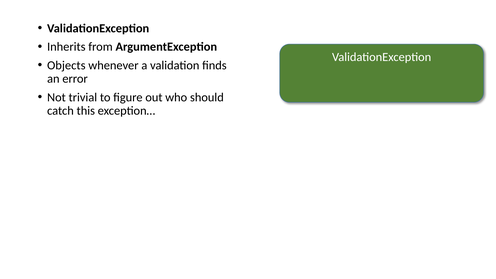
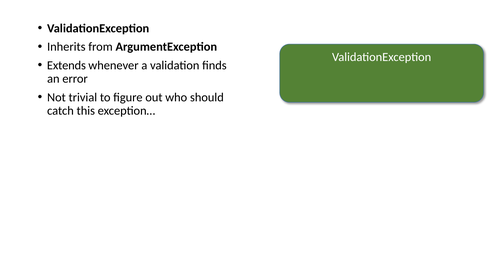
Objects: Objects -> Extends (66, 65)
